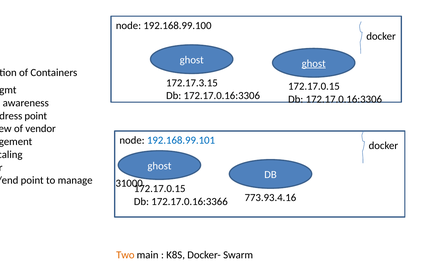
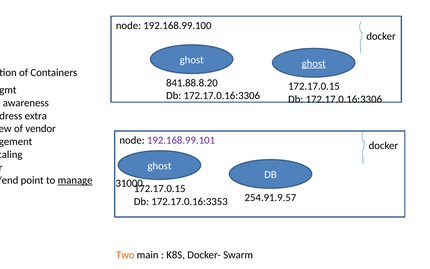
172.17.3.15: 172.17.3.15 -> 841.88.8.20 (192, 83)
point: point -> extra (36, 116)
192.168.99.101 colour: blue -> purple (181, 140)
manage underline: none -> present (75, 180)
773.93.4.16: 773.93.4.16 -> 254.91.9.57 (270, 197)
172.17.0.16:3366: 172.17.0.16:3366 -> 172.17.0.16:3353 (190, 201)
